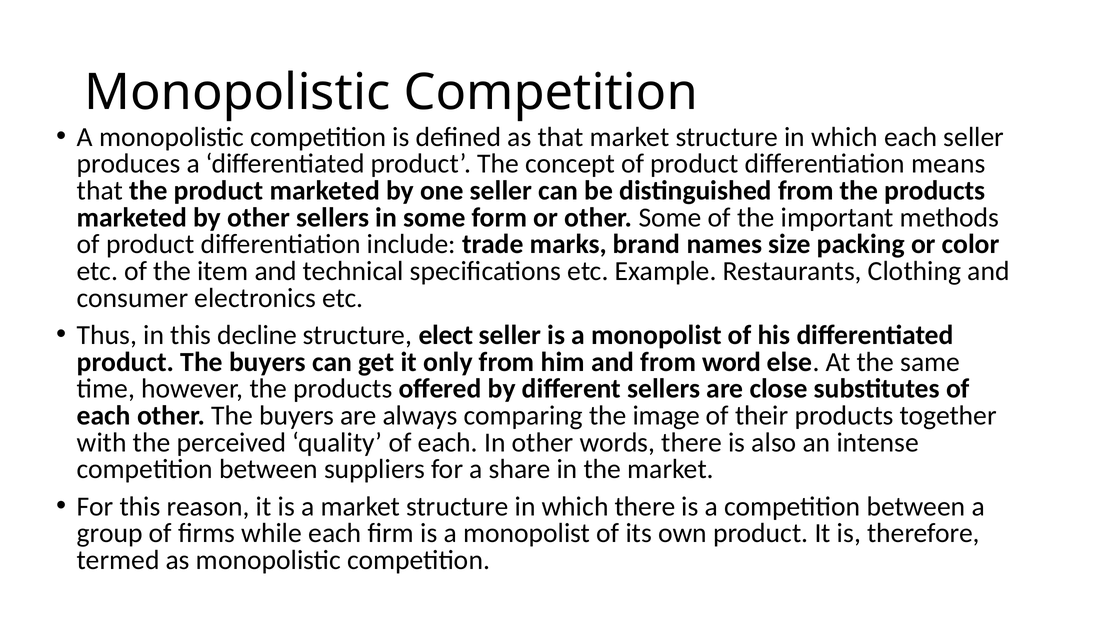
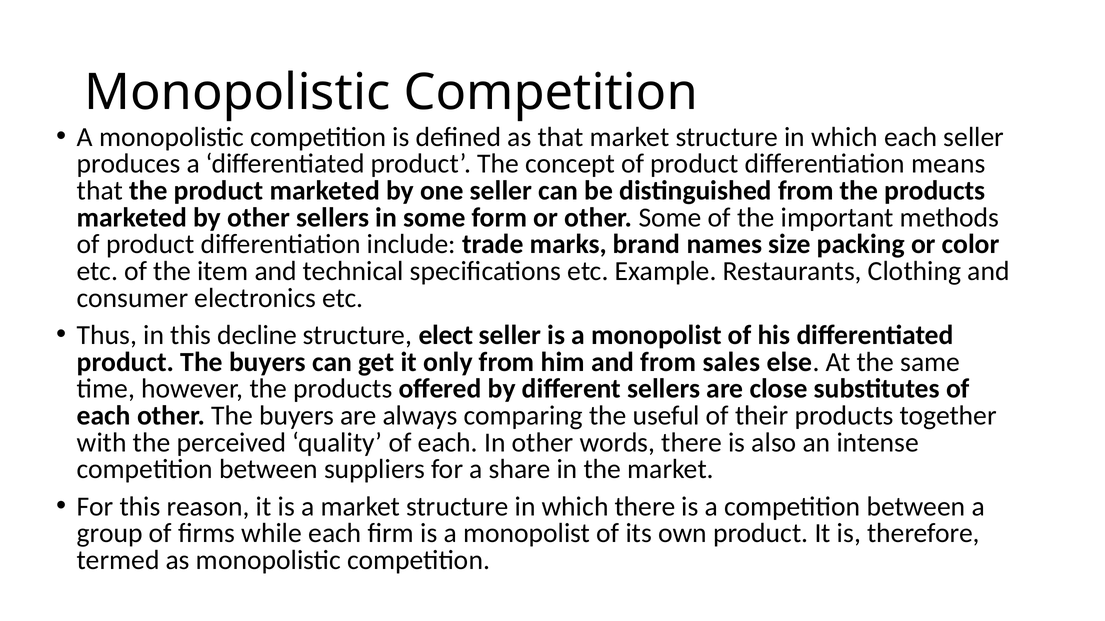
word: word -> sales (731, 362)
image: image -> useful (666, 416)
